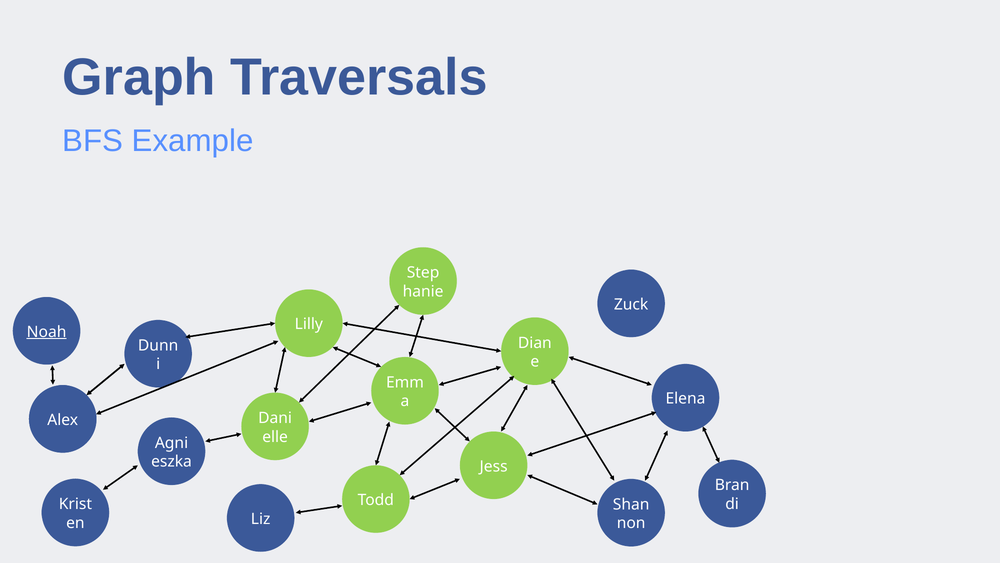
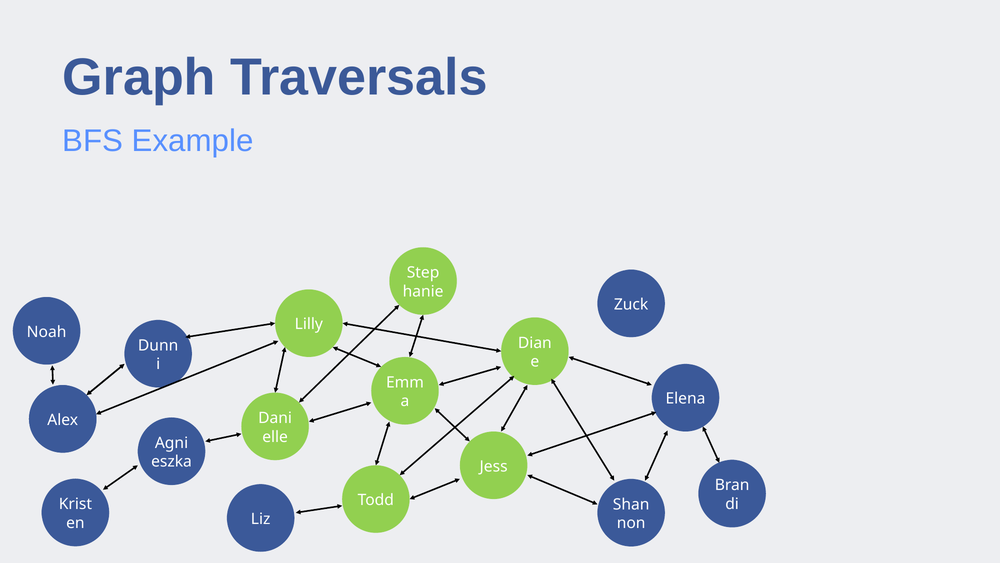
Noah underline: present -> none (47, 332)
